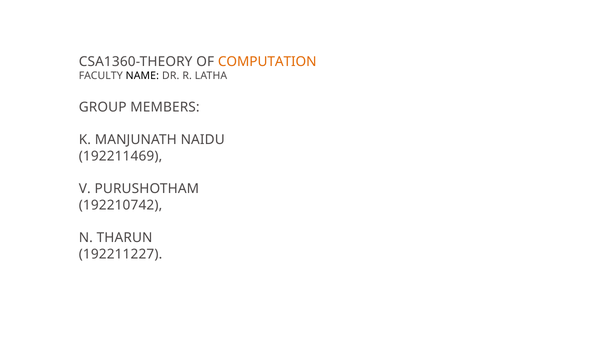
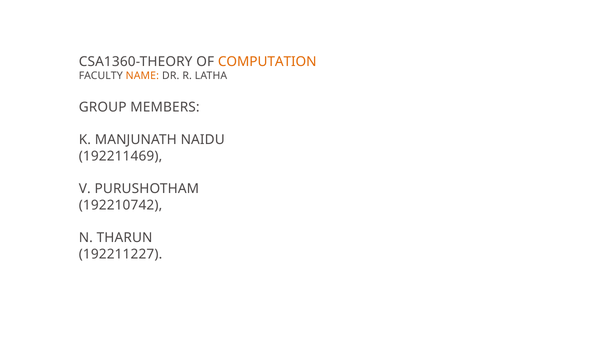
NAME colour: black -> orange (142, 76)
